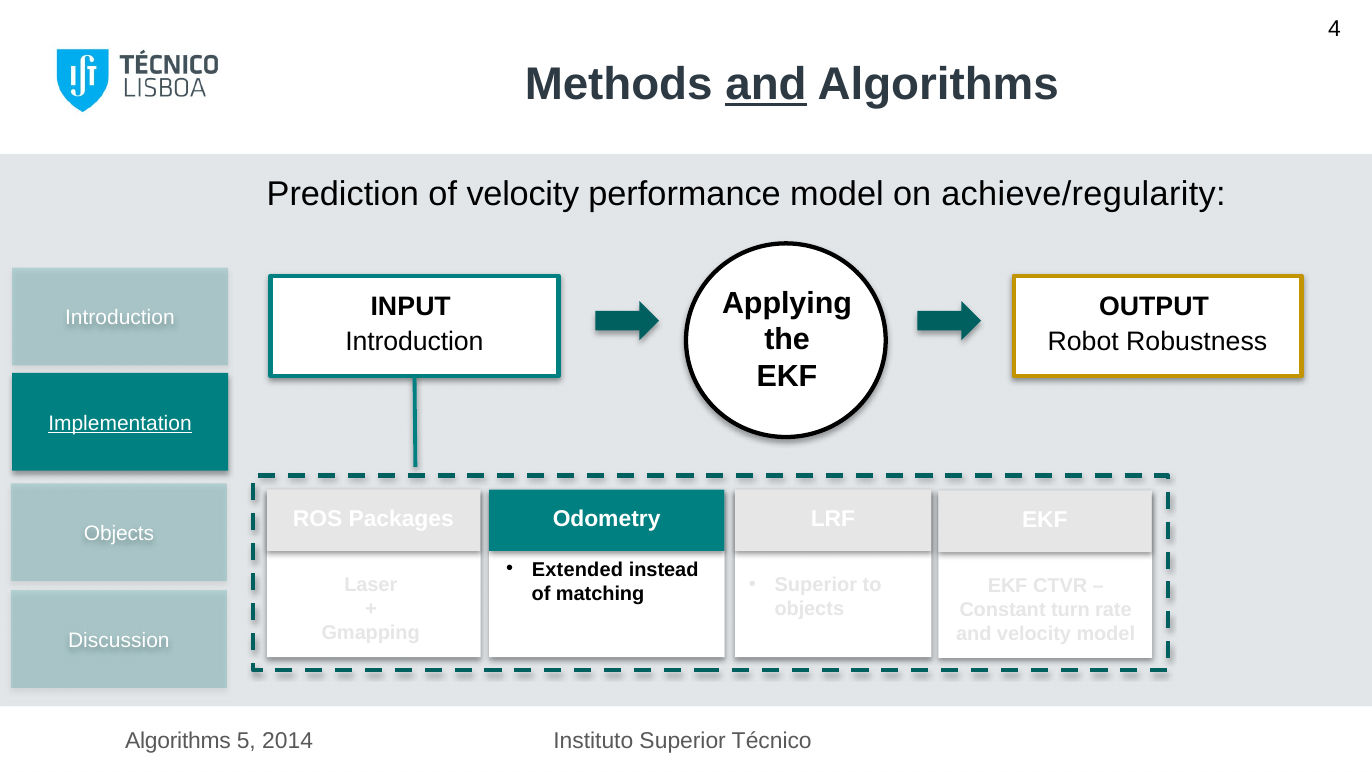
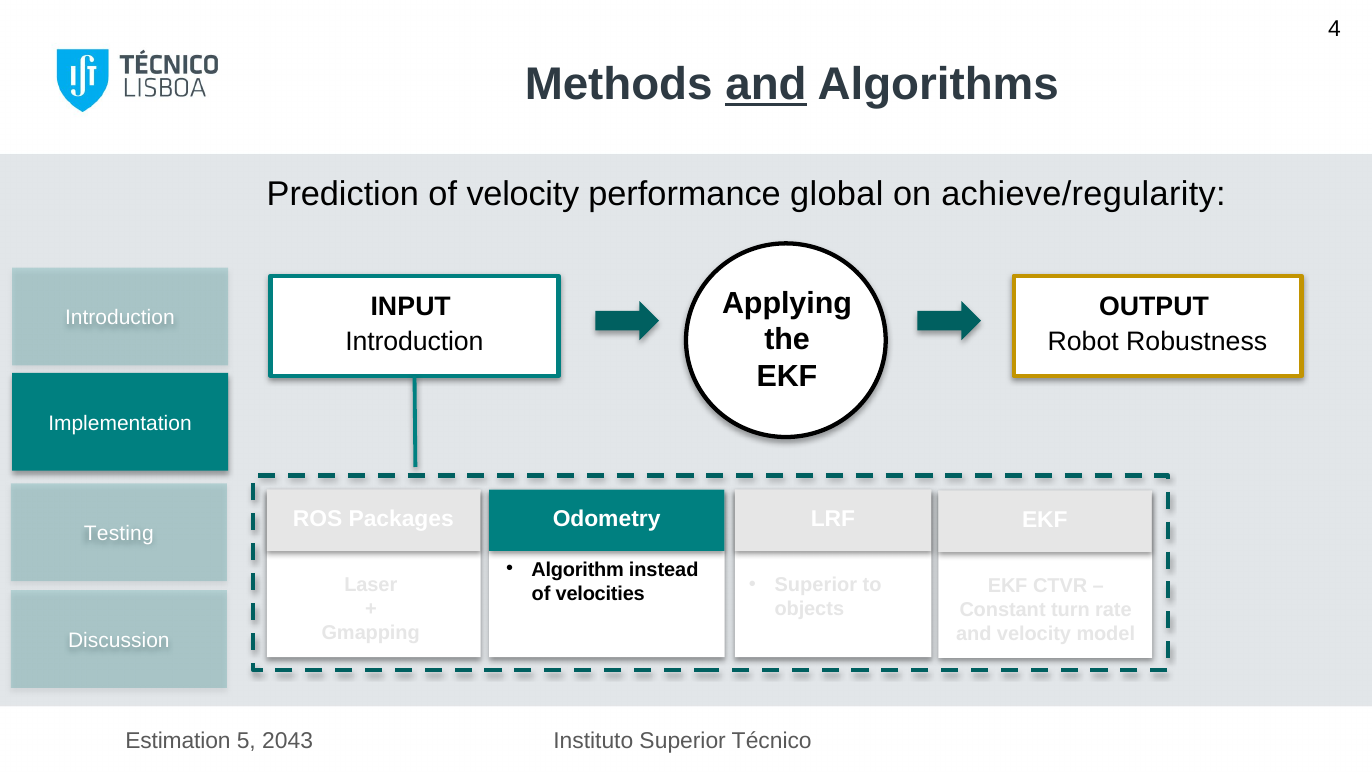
performance model: model -> global (837, 194)
Implementation underline: present -> none (120, 423)
Objects: Objects -> Testing (119, 534)
Extended: Extended -> Algorithm (578, 569)
matching: matching -> velocities (600, 593)
Algorithms: Algorithms -> Estimation (178, 741)
2014: 2014 -> 2043 (288, 741)
